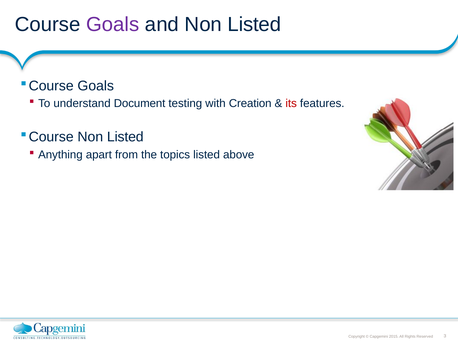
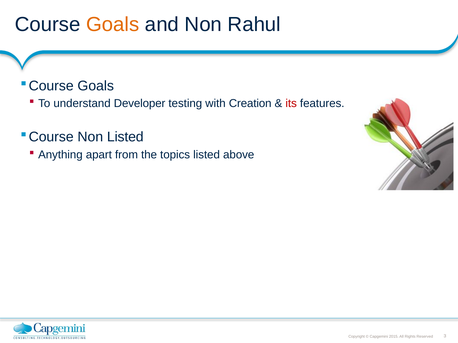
Goals colour: purple -> orange (113, 25)
and Non Listed: Listed -> Rahul (254, 25)
Document: Document -> Developer (140, 104)
